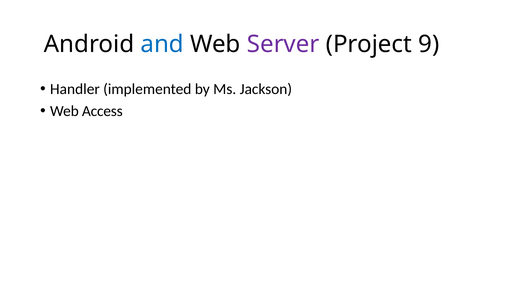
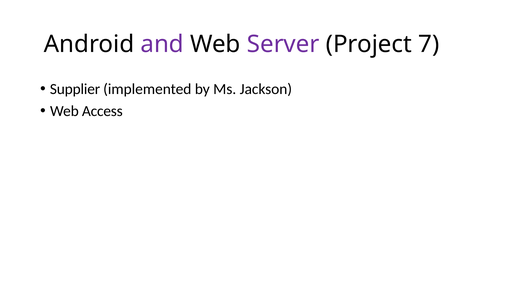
and colour: blue -> purple (162, 44)
9: 9 -> 7 (429, 44)
Handler: Handler -> Supplier (75, 89)
